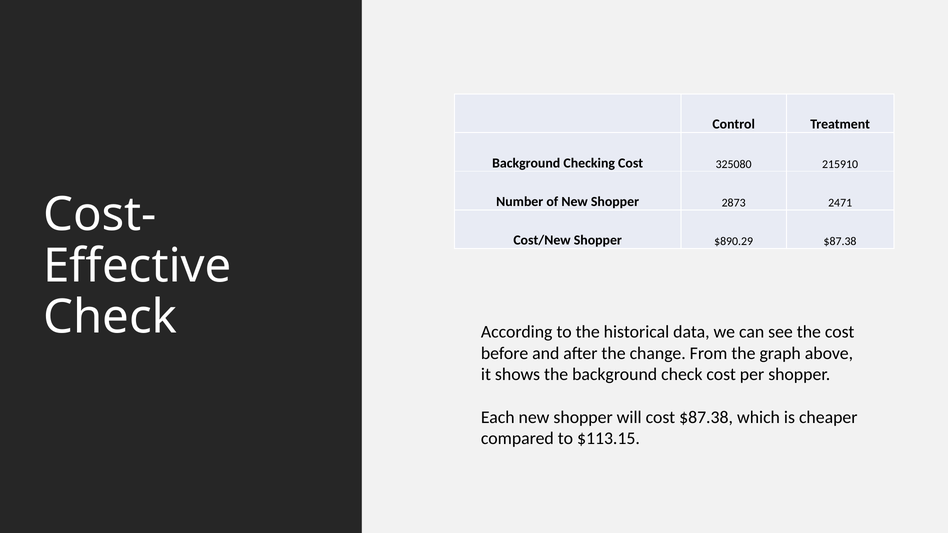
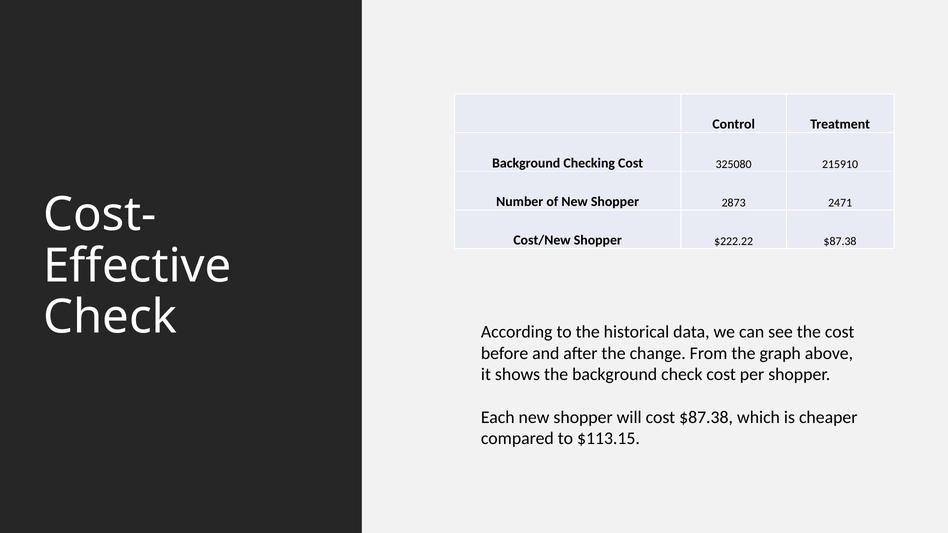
$890.29: $890.29 -> $222.22 (734, 241)
